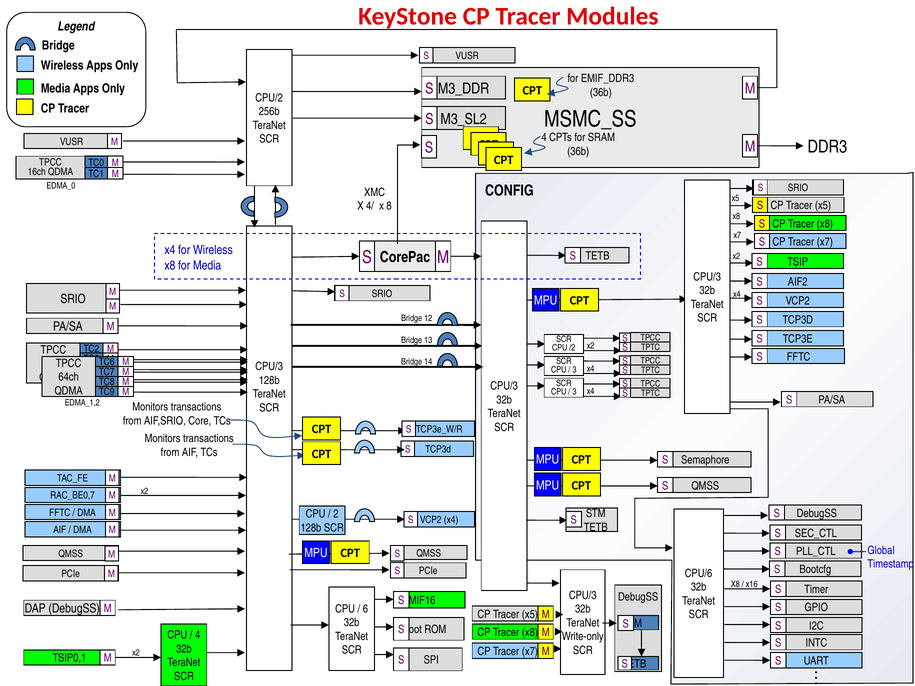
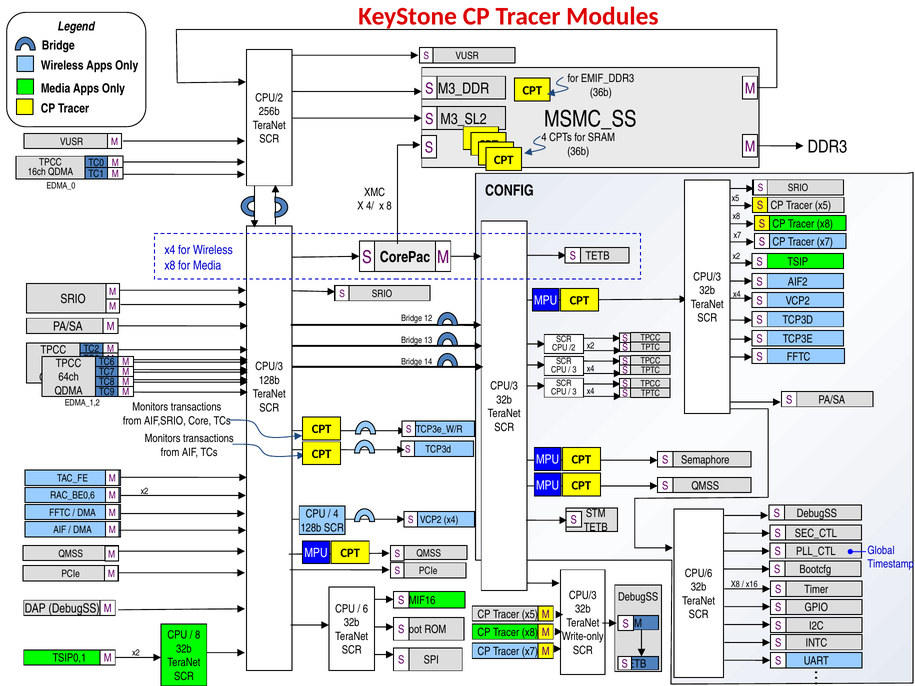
RAC_BE0,7: RAC_BE0,7 -> RAC_BE0,6 (72, 496)
2: 2 -> 4 (336, 514)
4: 4 -> 8 (198, 635)
